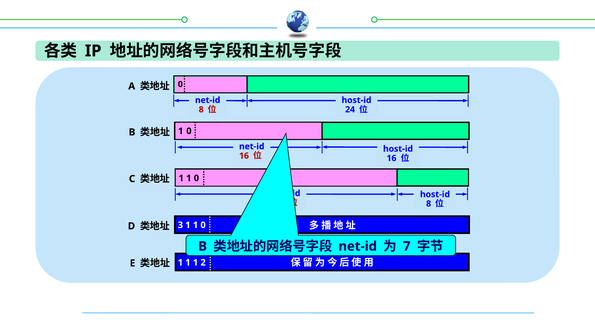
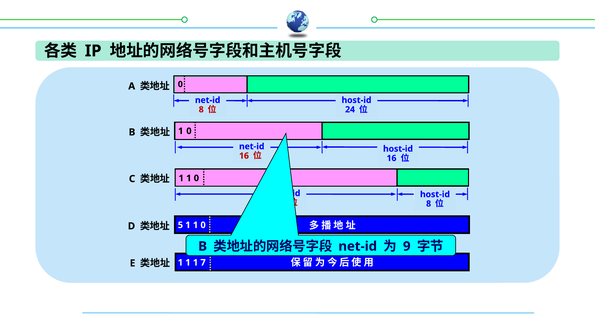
3: 3 -> 5 (180, 225)
7: 7 -> 9 (407, 246)
2: 2 -> 7 (203, 262)
